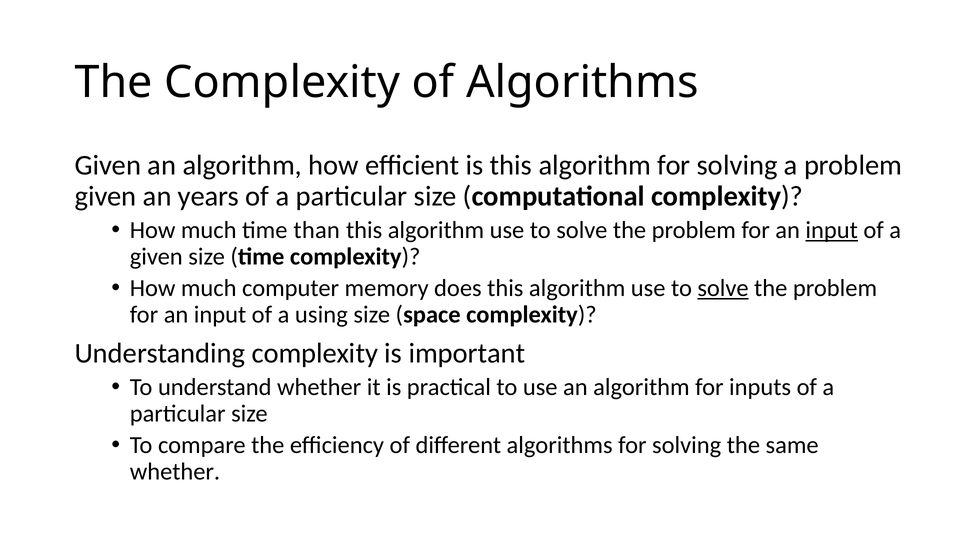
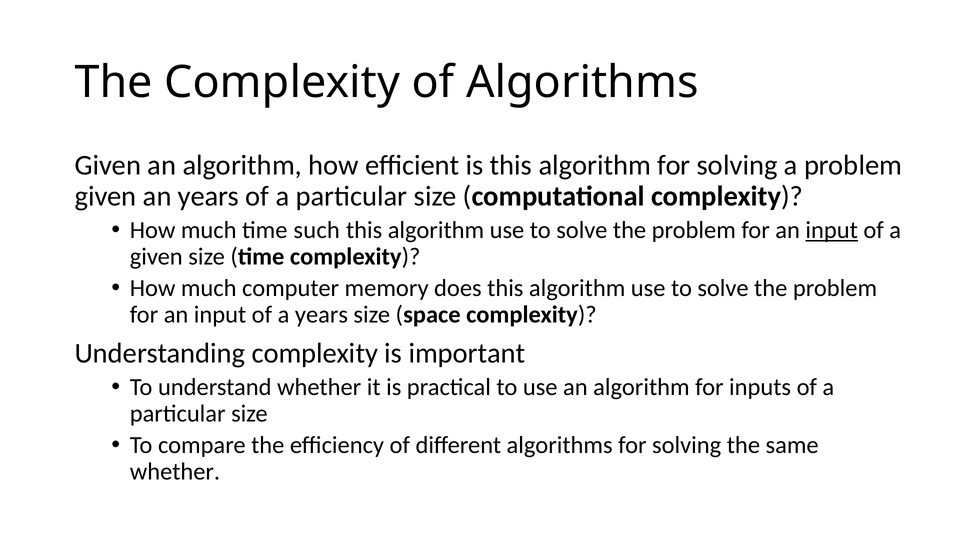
than: than -> such (317, 230)
solve underline: present -> none (723, 288)
a using: using -> years (321, 315)
